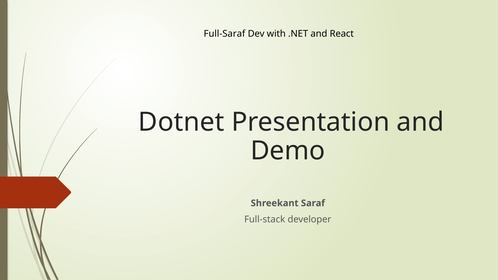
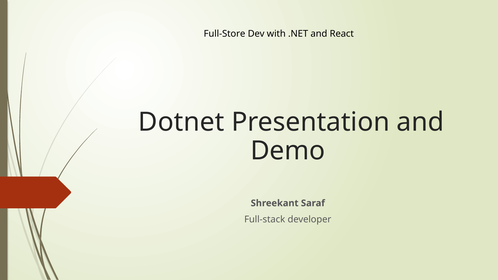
Full-Saraf: Full-Saraf -> Full-Store (225, 34)
